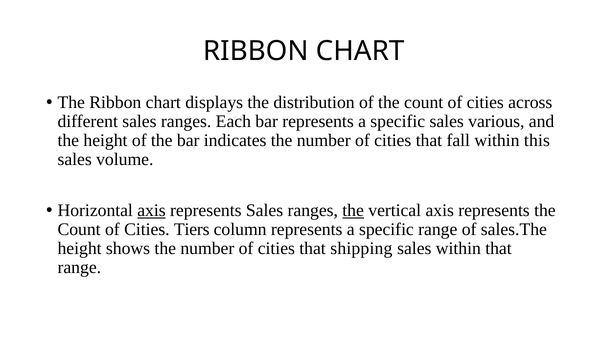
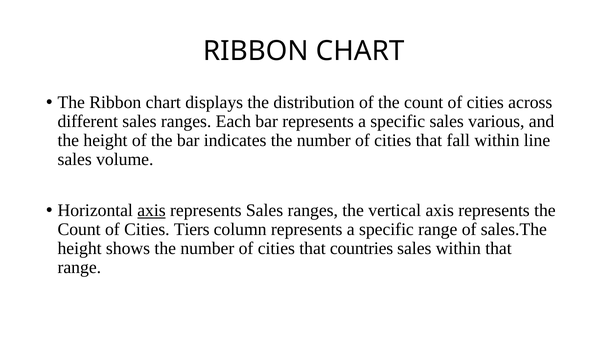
this: this -> line (537, 141)
the underline: present -> none (353, 210)
shipping: shipping -> countries (362, 248)
